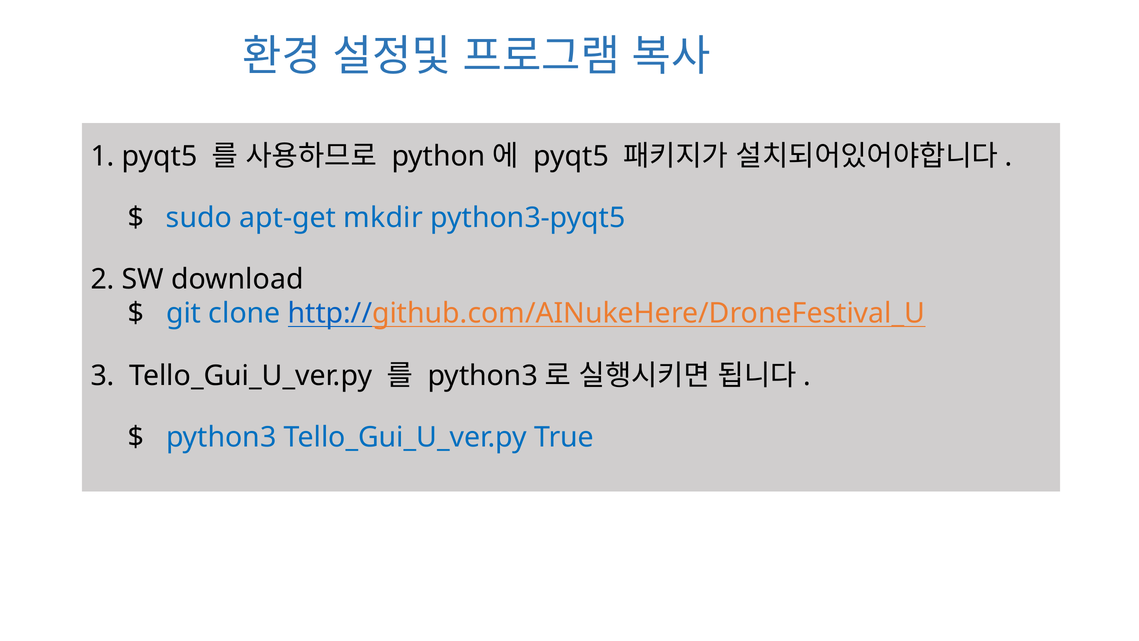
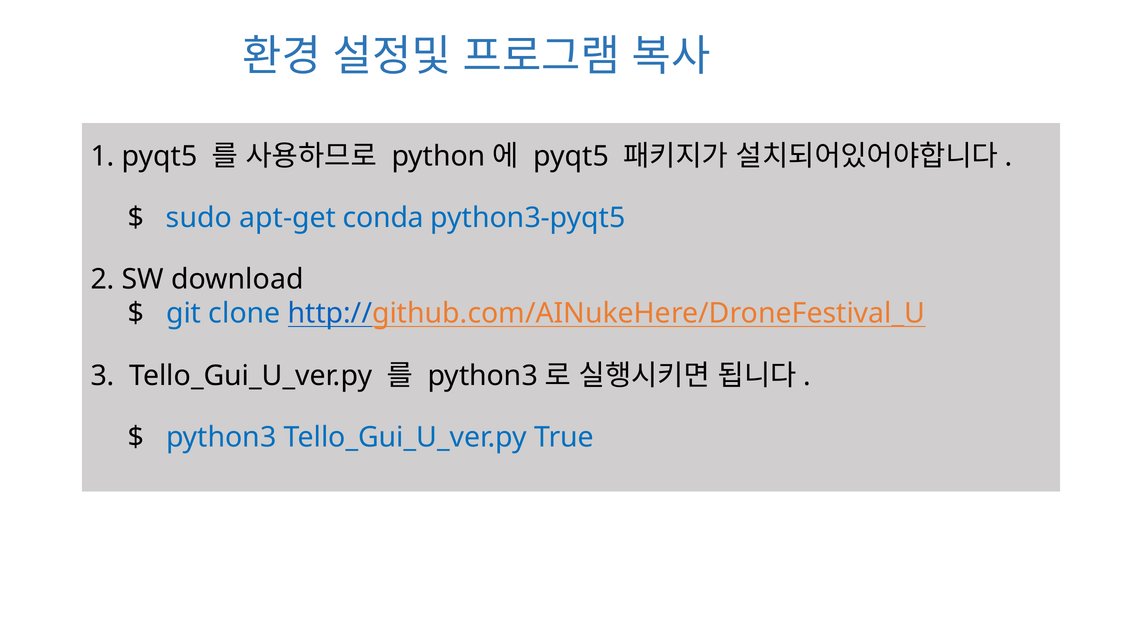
mkdir: mkdir -> conda (383, 218)
